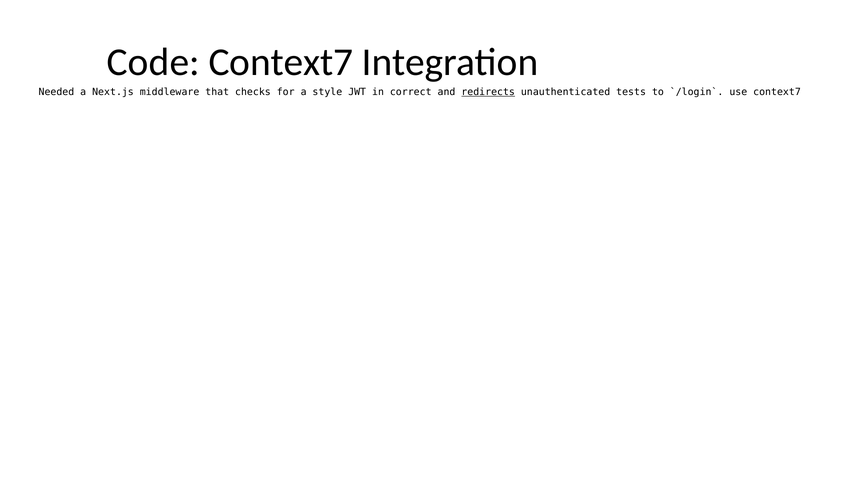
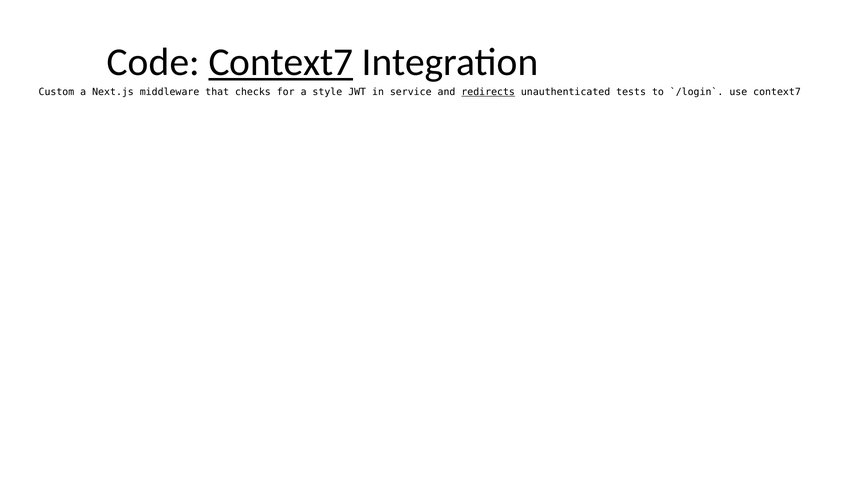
Context7 underline: none -> present (281, 63)
Needed: Needed -> Custom (56, 92)
correct: correct -> service (411, 92)
